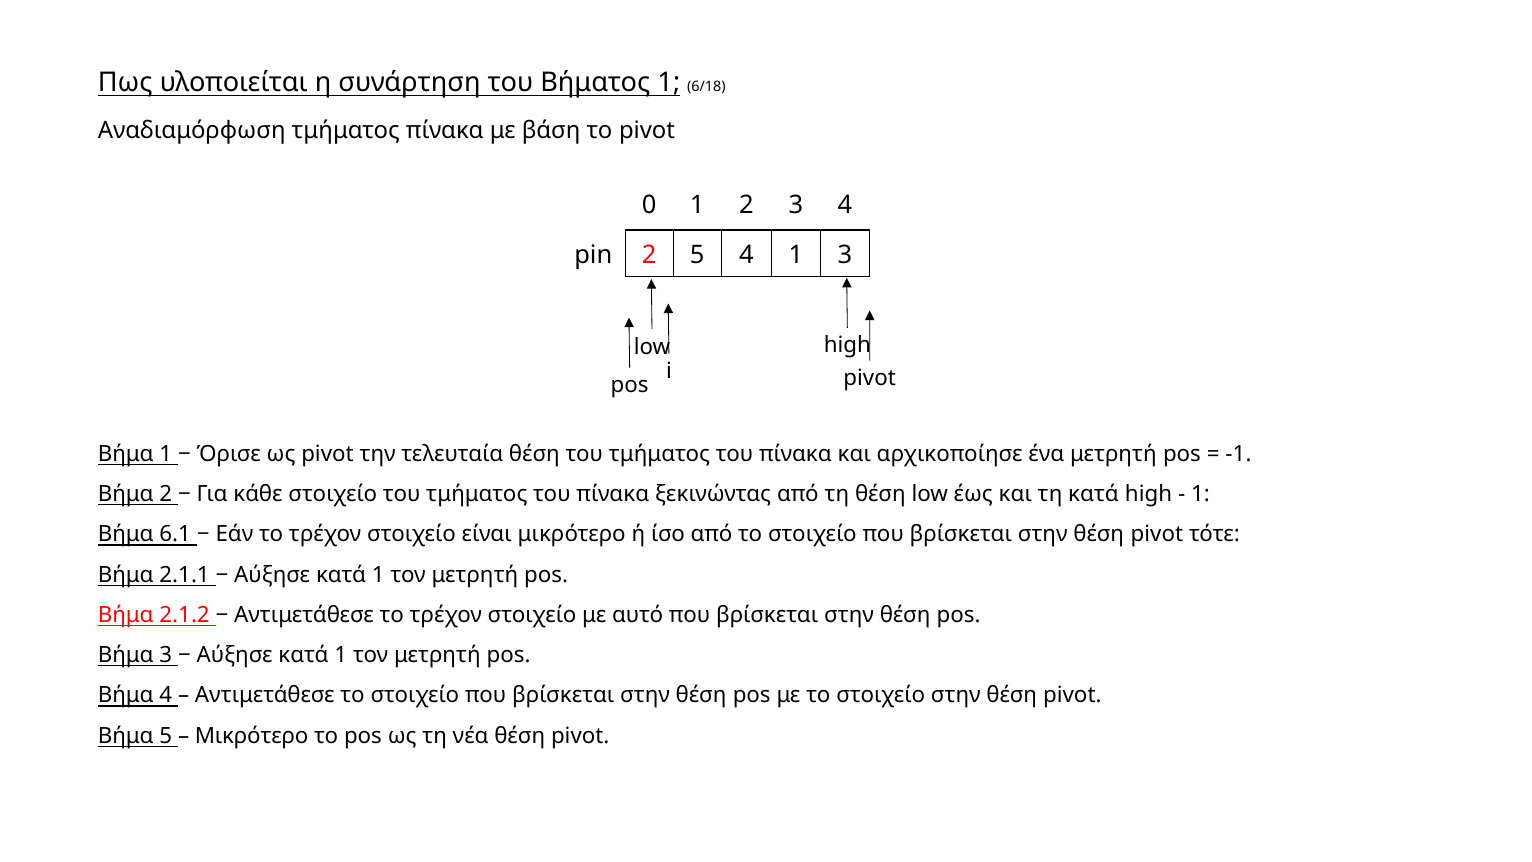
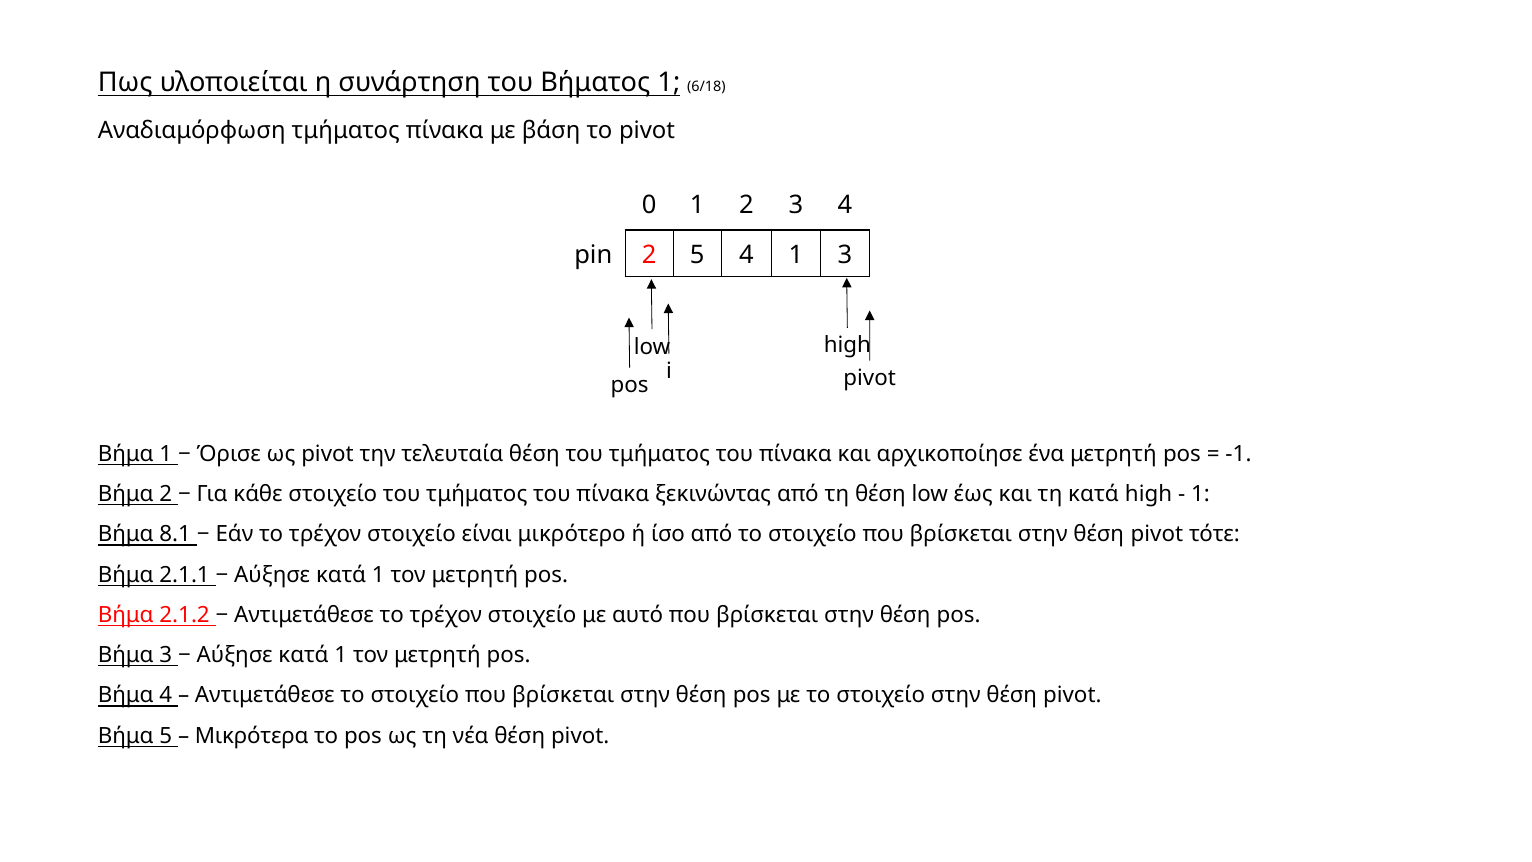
6.1: 6.1 -> 8.1 (175, 534)
Μικρότερο: Μικρότερο -> Μικρότερα (252, 736)
